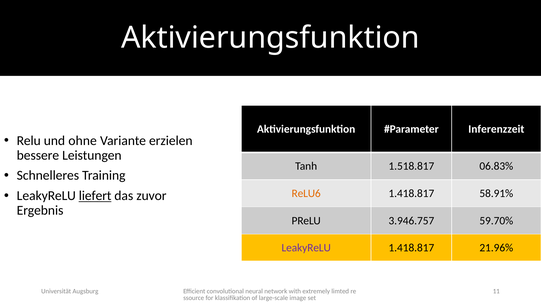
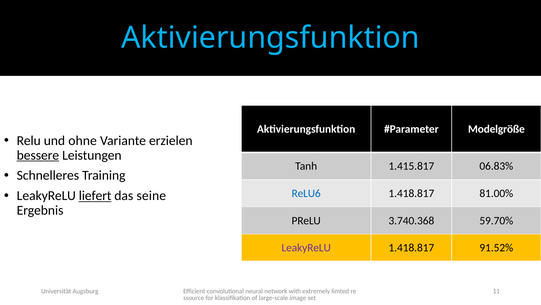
Aktivierungsfunktion colour: white -> light blue (270, 38)
Inferenzzeit: Inferenzzeit -> Modelgröße (496, 129)
bessere underline: none -> present (38, 155)
1.518.817: 1.518.817 -> 1.415.817 (411, 166)
ReLU6 colour: orange -> blue (306, 193)
58.91%: 58.91% -> 81.00% (496, 193)
zuvor: zuvor -> seine (151, 195)
3.946.757: 3.946.757 -> 3.740.368 (411, 220)
21.96%: 21.96% -> 91.52% (496, 247)
